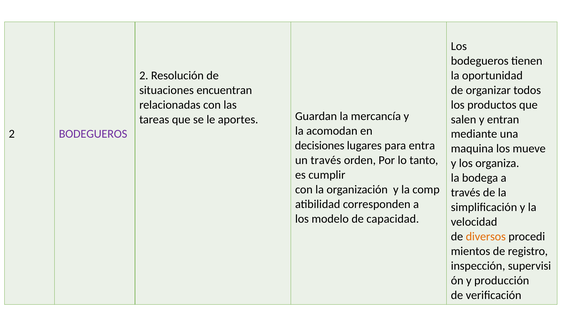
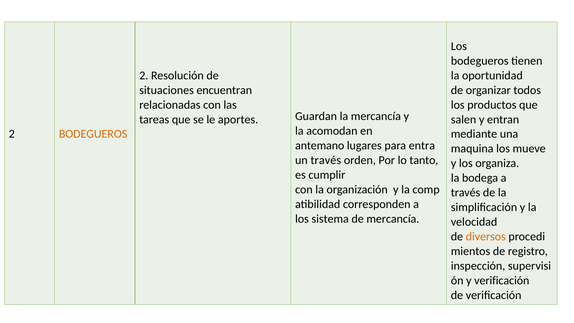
BODEGUEROS colour: purple -> orange (93, 134)
decisiones: decisiones -> antemano (320, 146)
modelo: modelo -> sistema (330, 219)
de capacidad: capacidad -> mercancía (393, 219)
y producción: producción -> verificación (502, 280)
